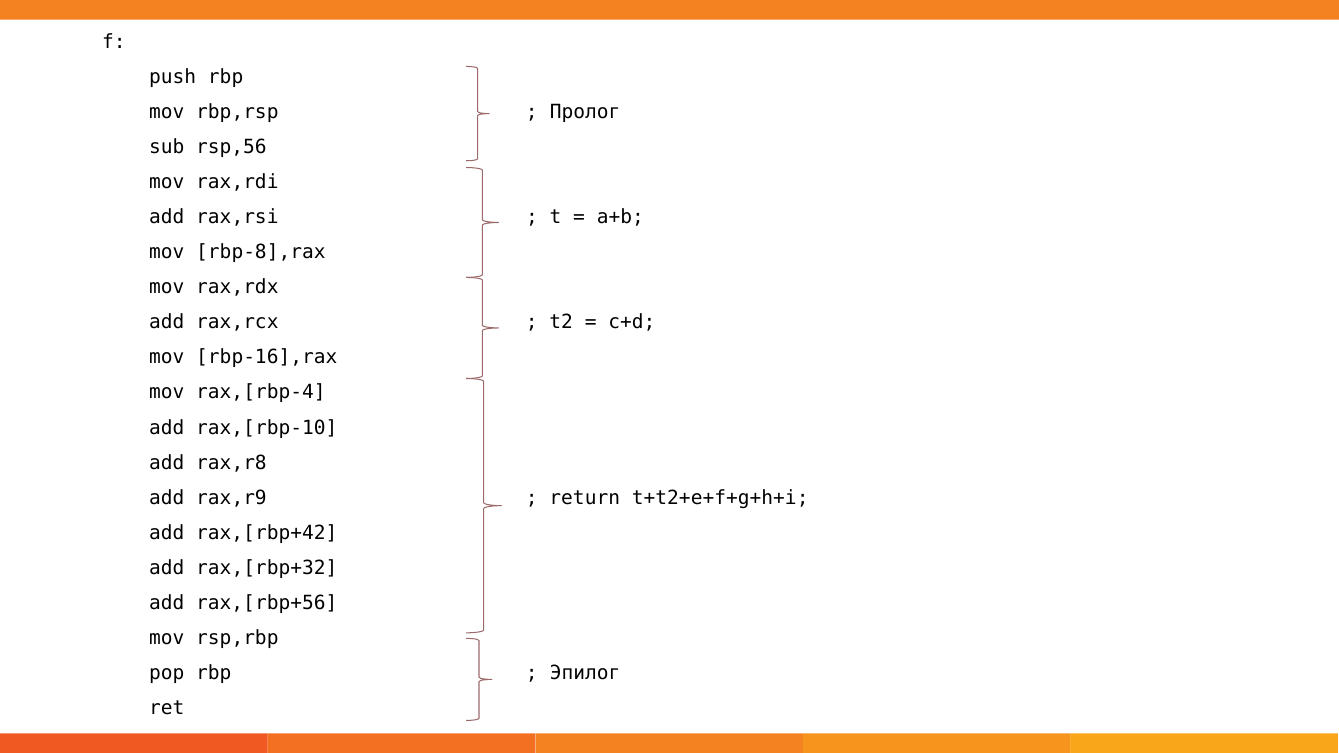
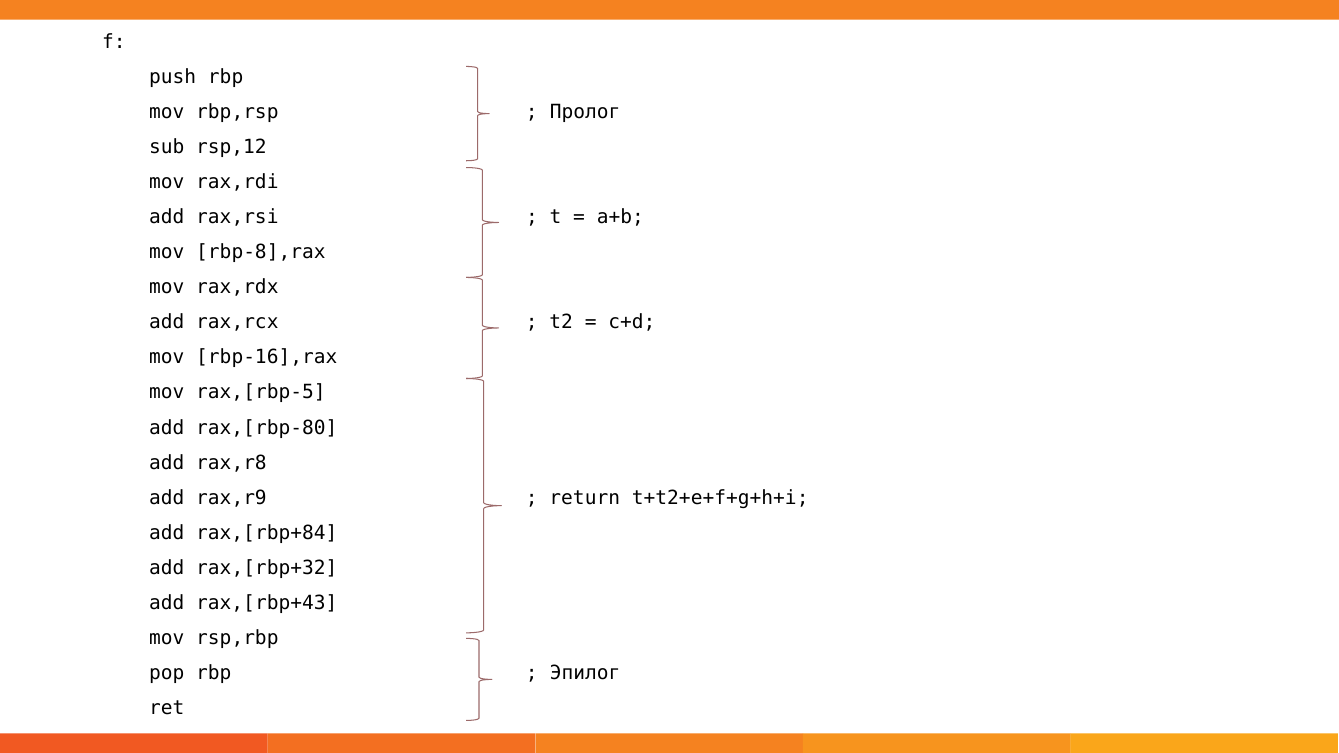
rsp,56: rsp,56 -> rsp,12 (231, 147)
rax,[rbp-4: rax,[rbp-4 -> rax,[rbp-5 (261, 393)
rax,[rbp-10: rax,[rbp-10 -> rax,[rbp-80 (267, 428)
rax,[rbp+42: rax,[rbp+42 -> rax,[rbp+84 (267, 533)
rax,[rbp+56: rax,[rbp+56 -> rax,[rbp+43 (267, 603)
